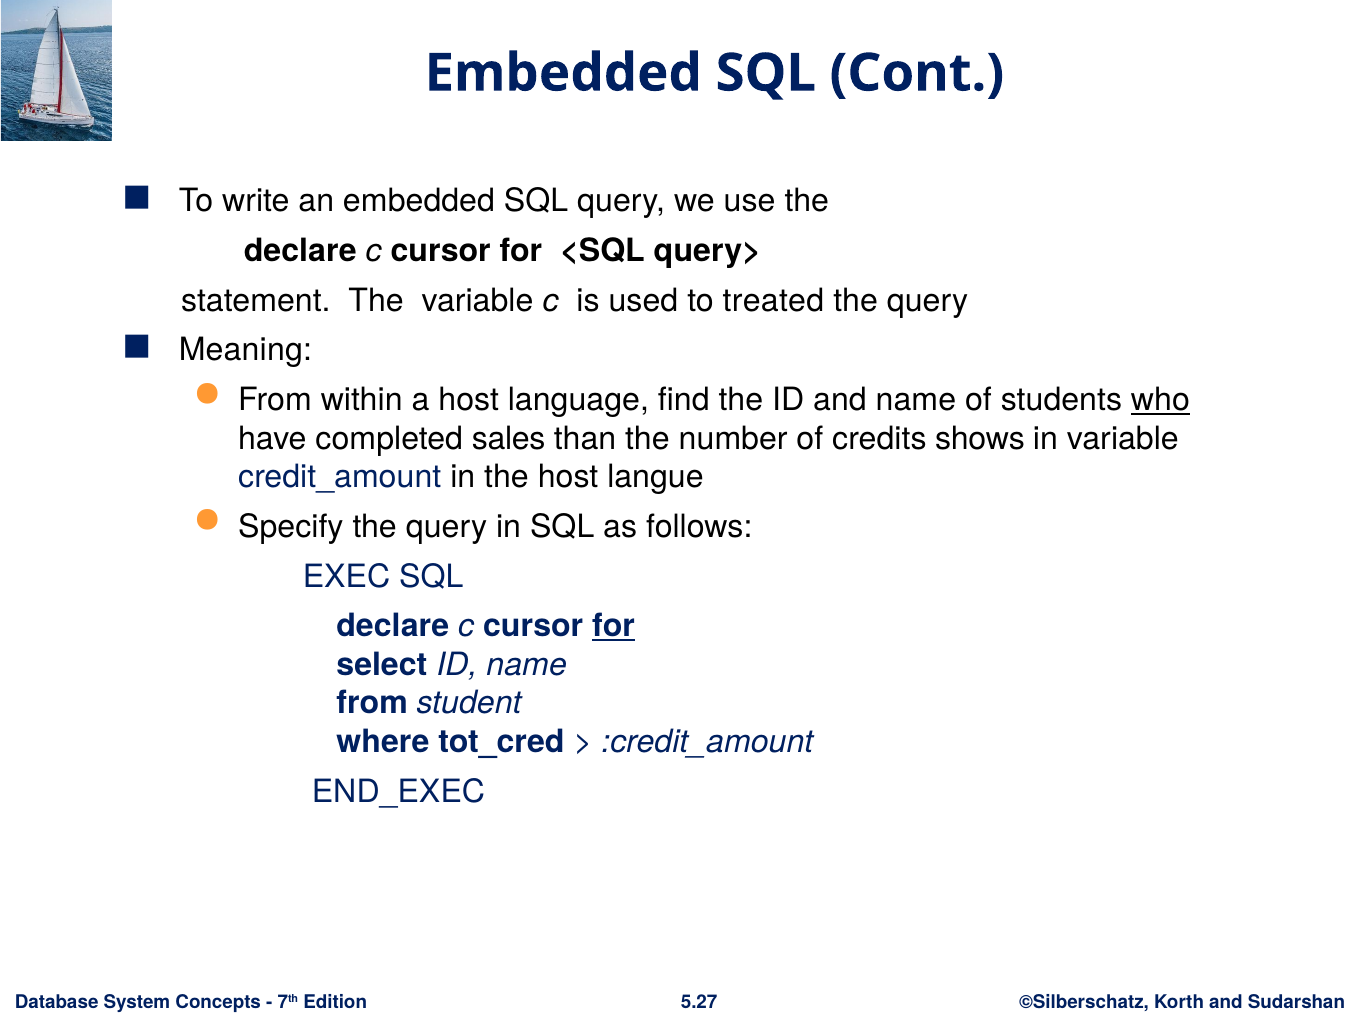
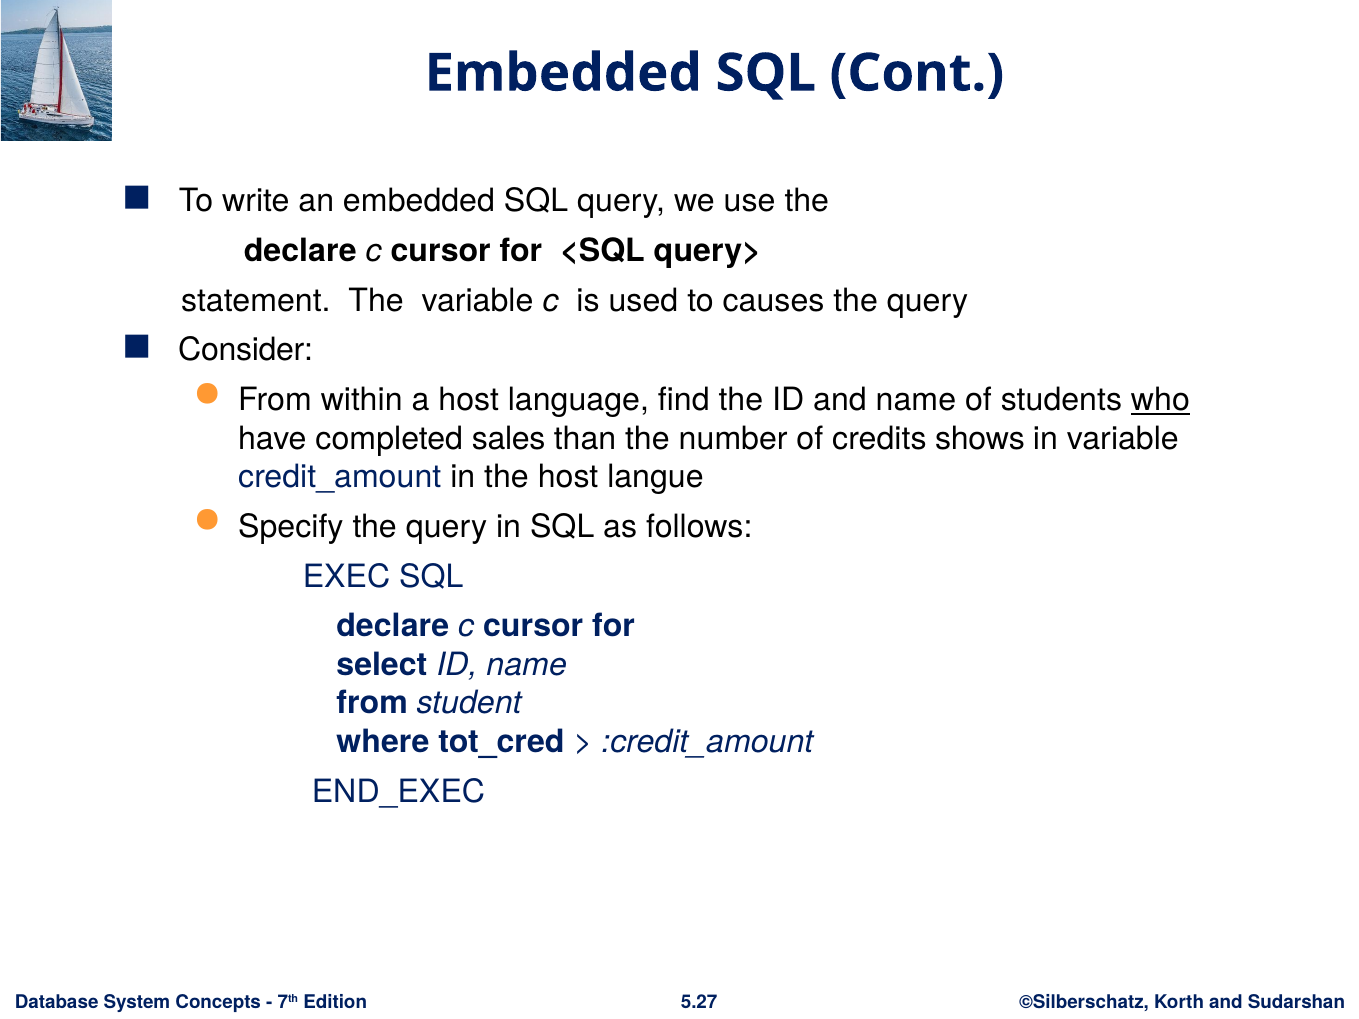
treated: treated -> causes (774, 301)
Meaning: Meaning -> Consider (246, 350)
for underline: present -> none (613, 626)
